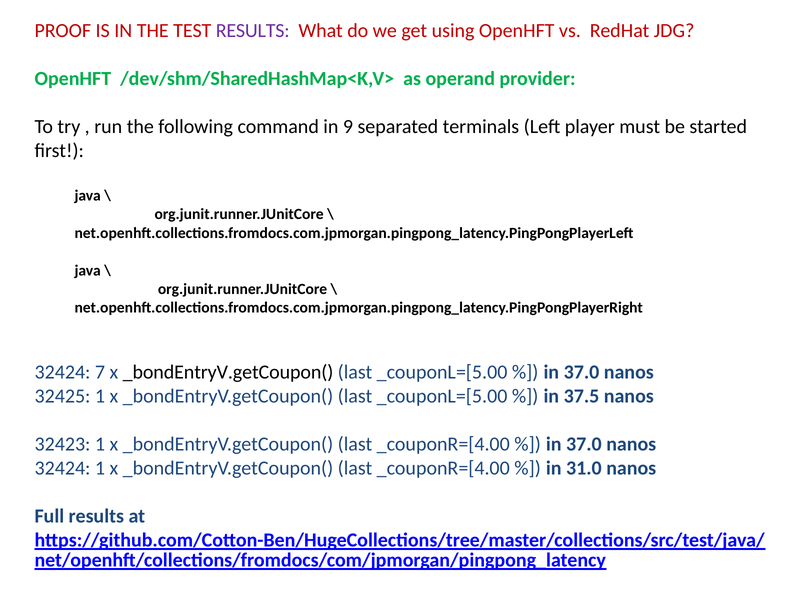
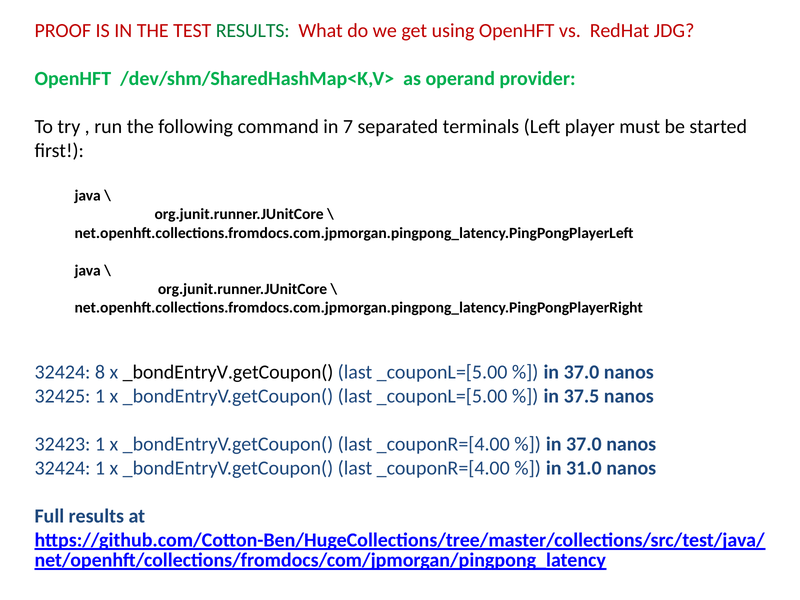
RESULTS colour: purple -> green (253, 31)
9: 9 -> 7 (348, 127)
7: 7 -> 8 (100, 372)
